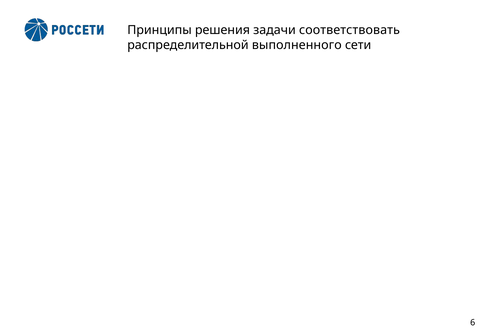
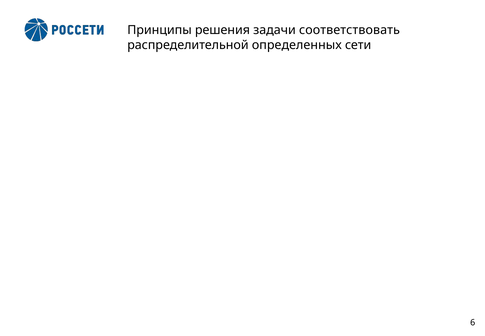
выполненного: выполненного -> определенных (297, 45)
